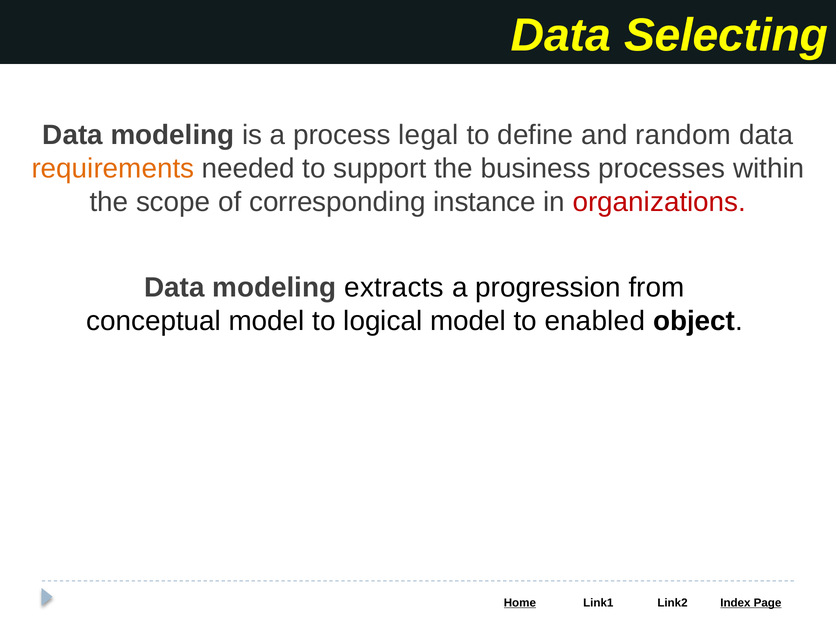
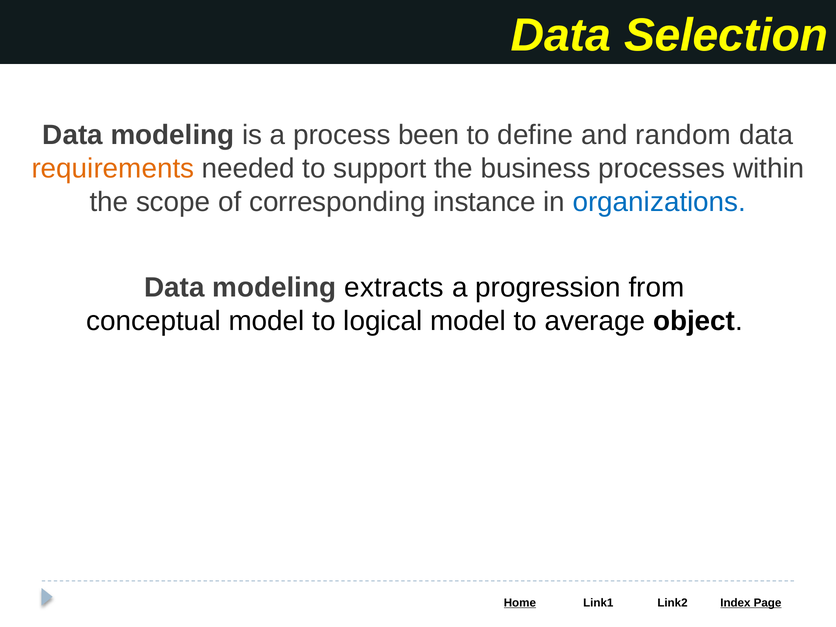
Selecting: Selecting -> Selection (726, 35)
legal: legal -> been (429, 135)
organizations colour: red -> blue (659, 202)
enabled: enabled -> average (595, 321)
